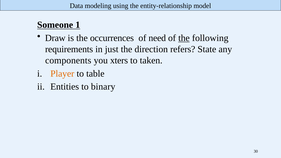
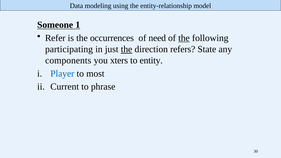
Draw: Draw -> Refer (55, 38)
requirements: requirements -> participating (69, 49)
the underline: none -> present (127, 49)
taken: taken -> entity (151, 60)
Player colour: orange -> blue (62, 74)
table: table -> most (95, 74)
Entities: Entities -> Current (65, 87)
binary: binary -> phrase (103, 87)
